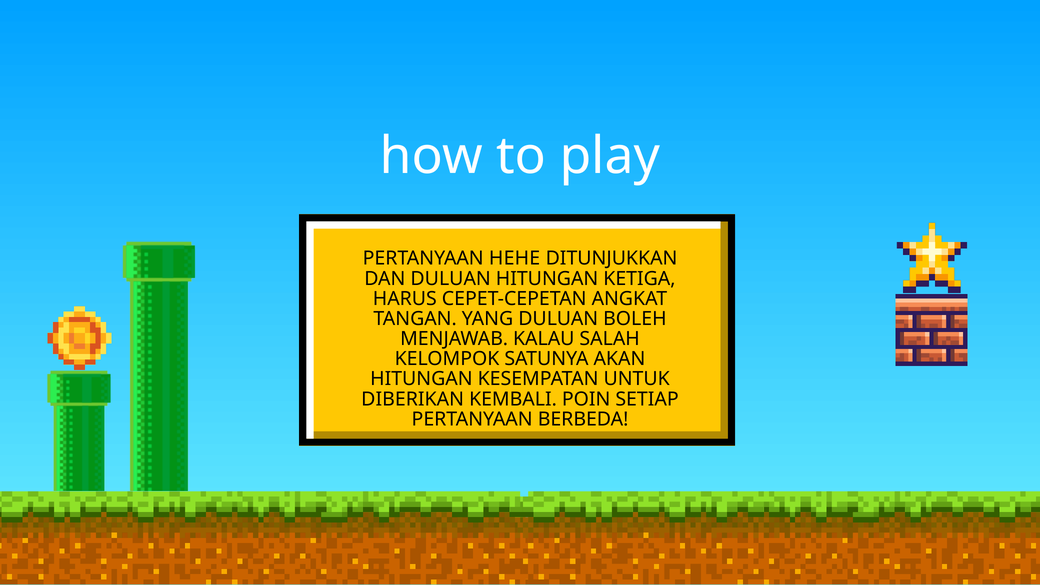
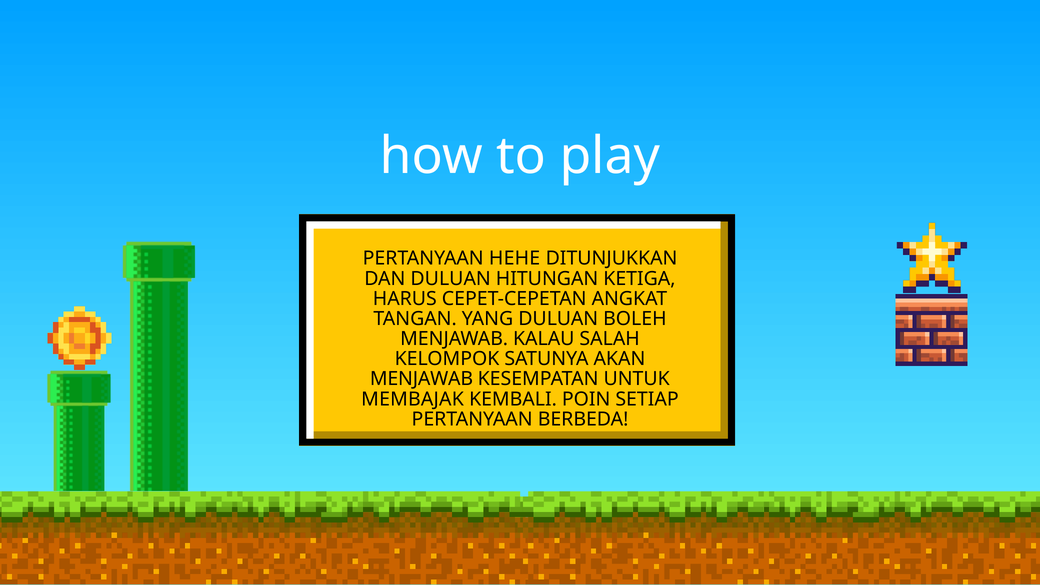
HITUNGAN: HITUNGAN -> MENJAWAB (422, 379)
DIBERIKAN: DIBERIKAN -> MEMBAJAK (413, 399)
